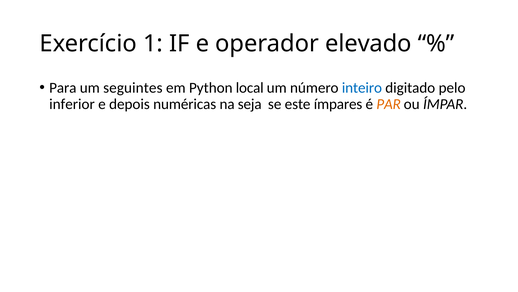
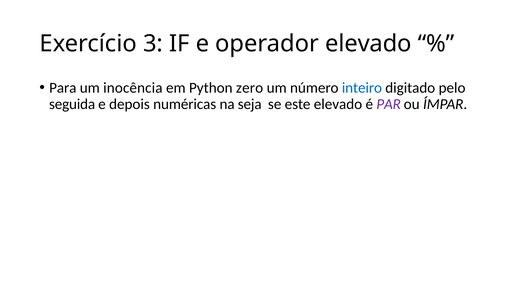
1: 1 -> 3 (153, 44)
seguintes: seguintes -> inocência (133, 88)
local: local -> zero (250, 88)
inferior: inferior -> seguida (72, 104)
este ímpares: ímpares -> elevado (338, 104)
PAR colour: orange -> purple (389, 104)
